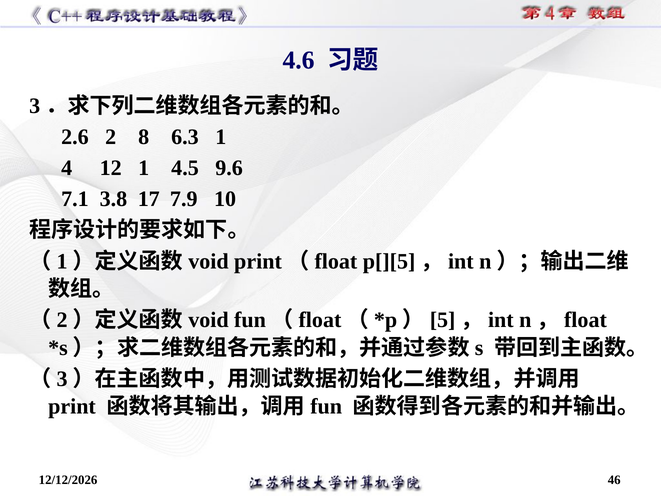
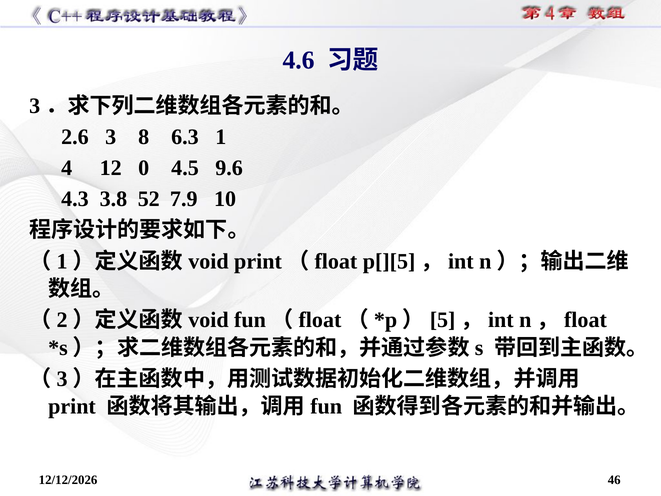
2: 2 -> 3 (111, 137)
12 1: 1 -> 0 (144, 168)
7.1: 7.1 -> 4.3 (75, 199)
17: 17 -> 52 (149, 199)
